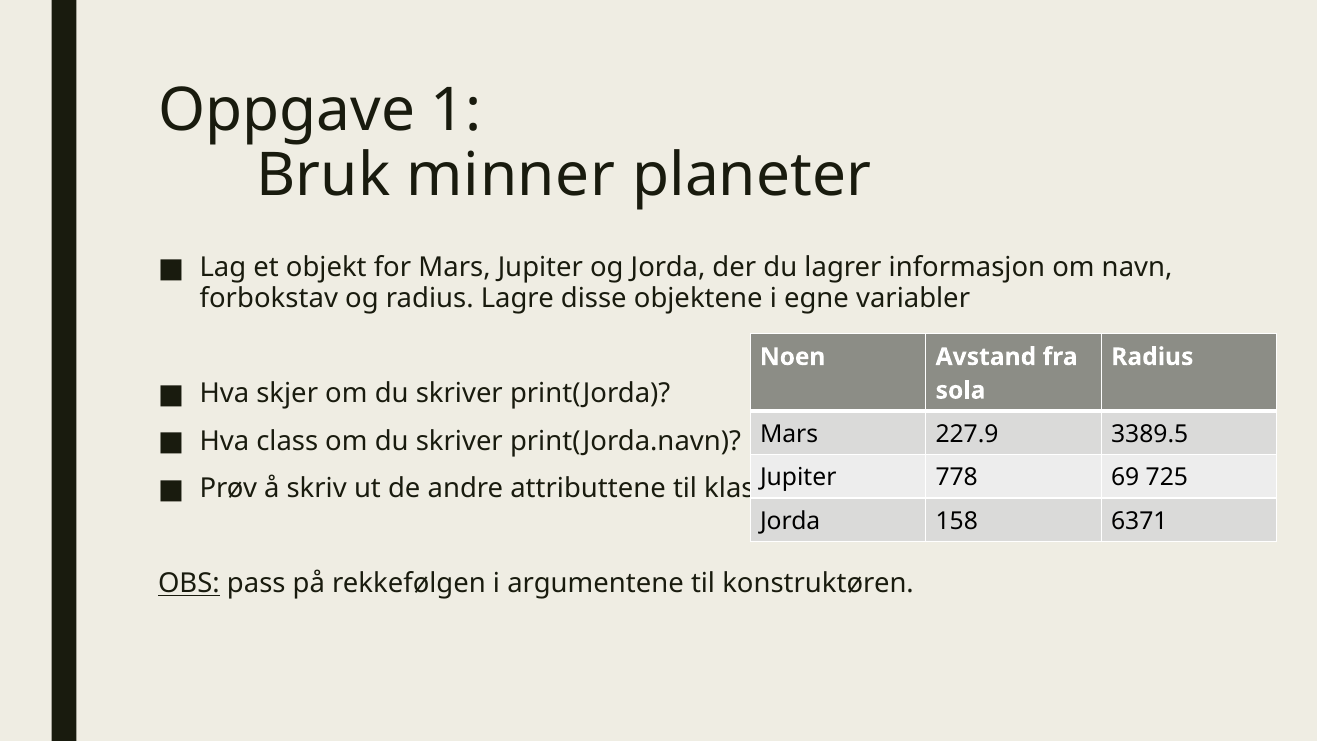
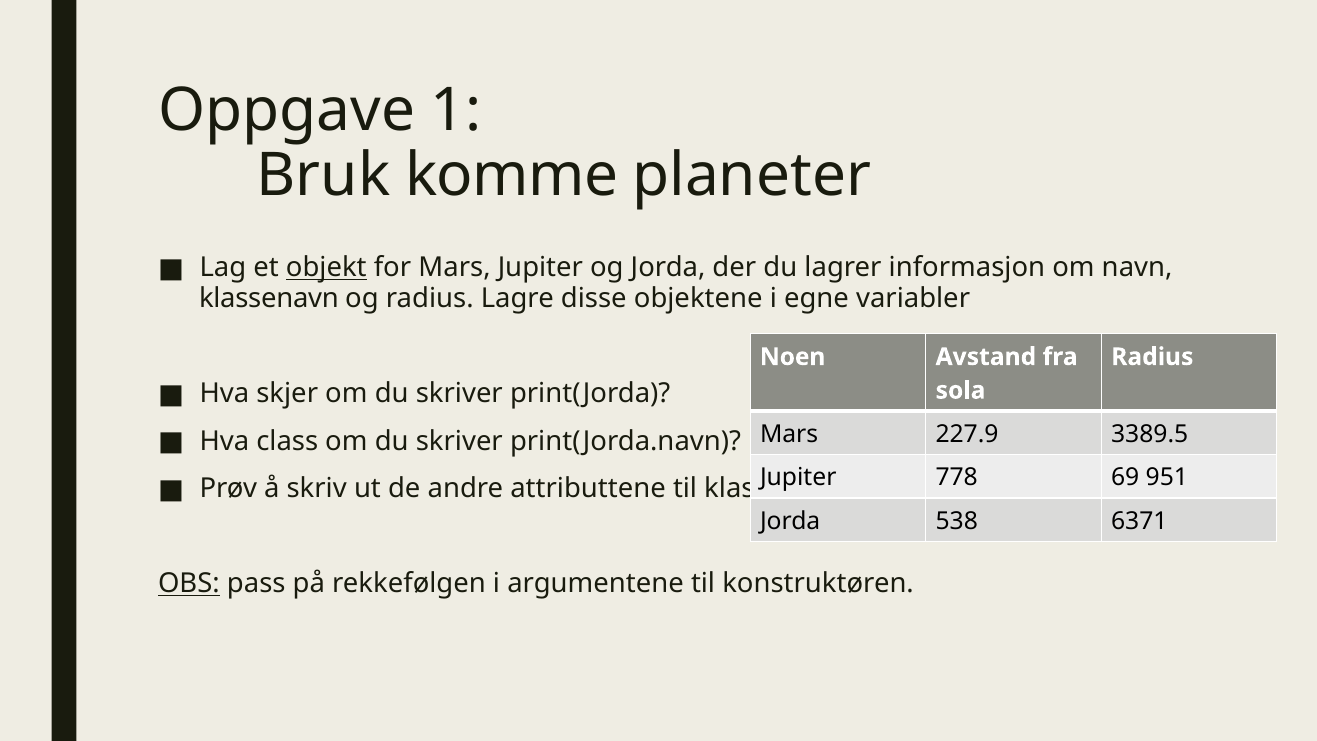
minner: minner -> komme (512, 175)
objekt underline: none -> present (326, 268)
forbokstav: forbokstav -> klassenavn (269, 299)
725: 725 -> 951 (1167, 477)
158: 158 -> 538 (957, 521)
